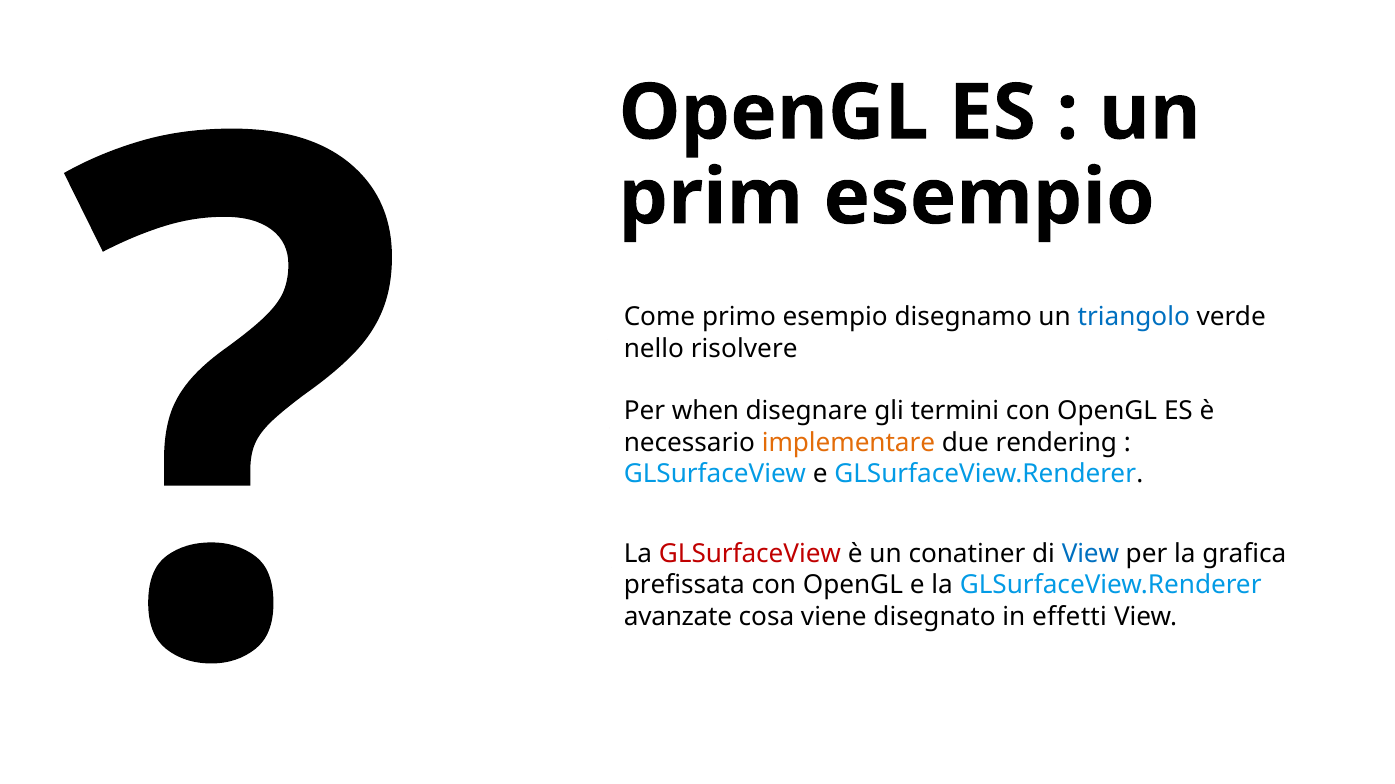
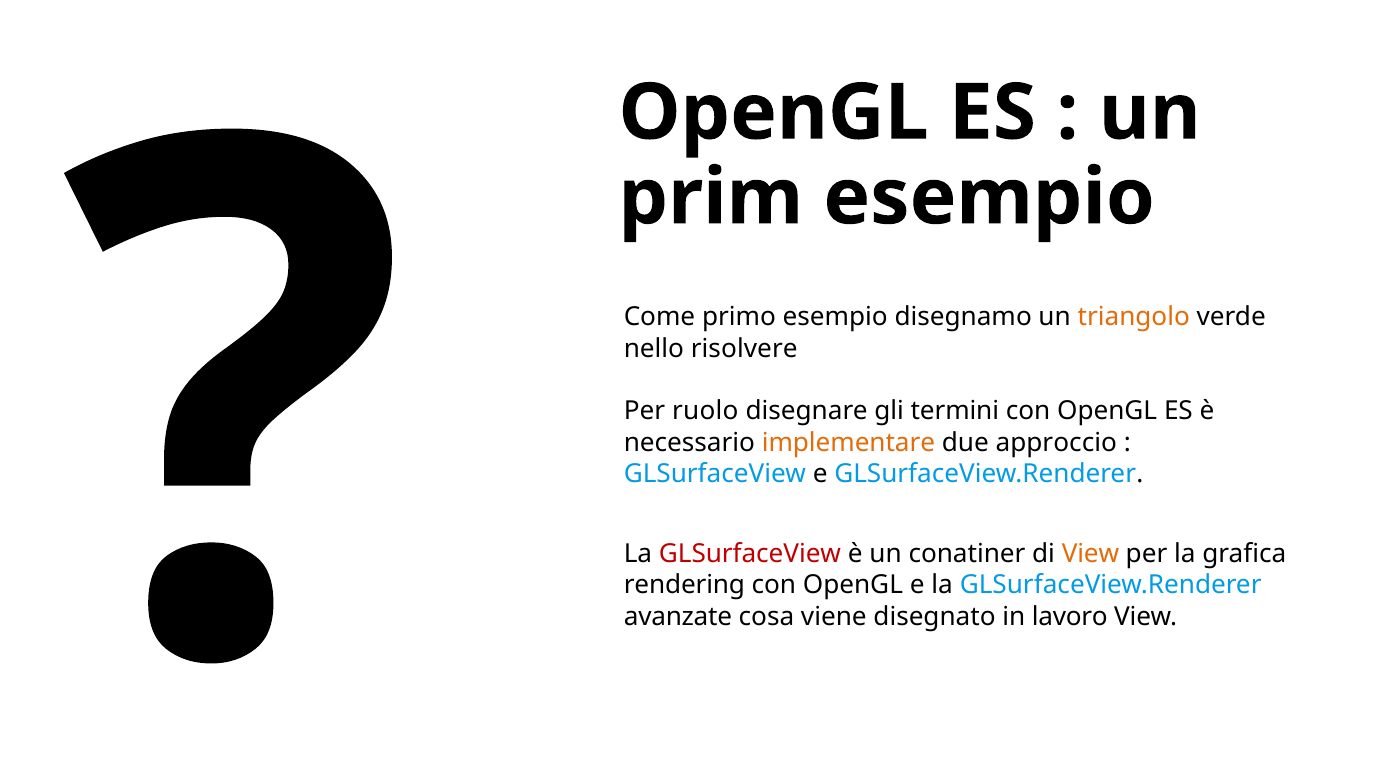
triangolo colour: blue -> orange (1134, 317)
when: when -> ruolo (705, 411)
rendering: rendering -> approccio (1056, 443)
View colour: blue -> orange (1090, 554)
prefissata: prefissata -> rendering (684, 586)
effetti: effetti -> lavoro (1070, 617)
